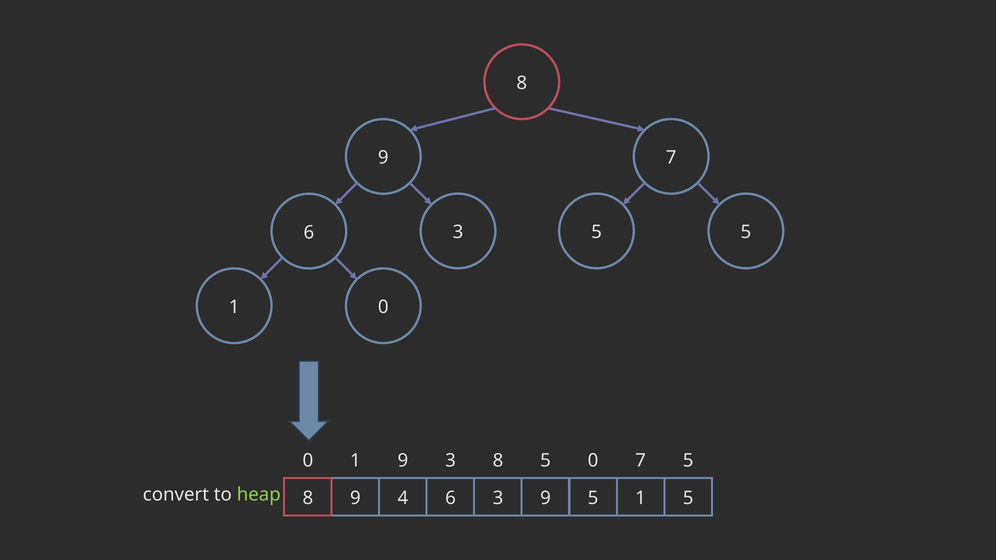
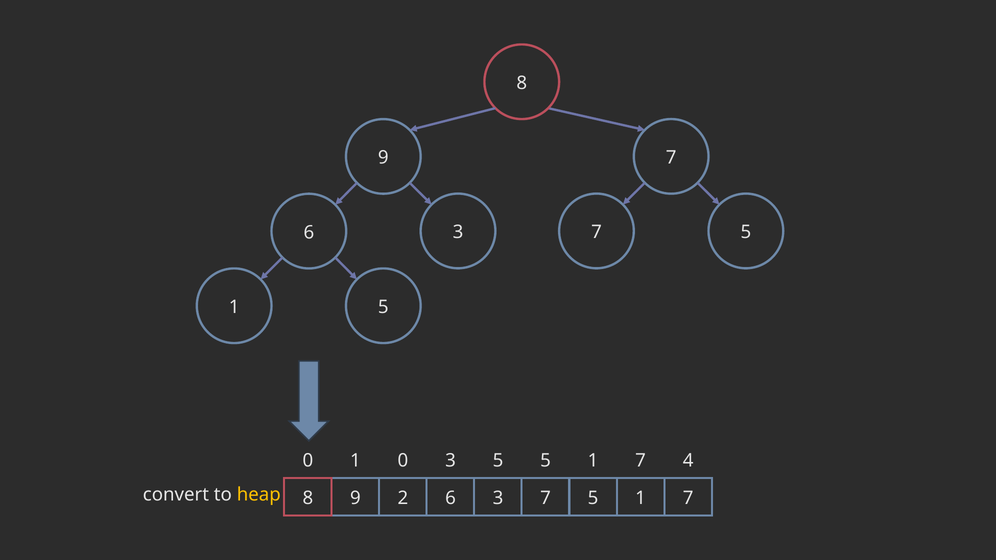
5: 5 -> 7 (596, 232)
1 0: 0 -> 5 (383, 307)
1 9: 9 -> 0 (403, 461)
3 8: 8 -> 5 (498, 461)
0: 0 -> 1 (593, 461)
7 5: 5 -> 4 (688, 461)
heap colour: light green -> yellow (259, 495)
4: 4 -> 2 (403, 498)
9: 9 -> 7 (546, 498)
5: 5 -> 7 (688, 498)
